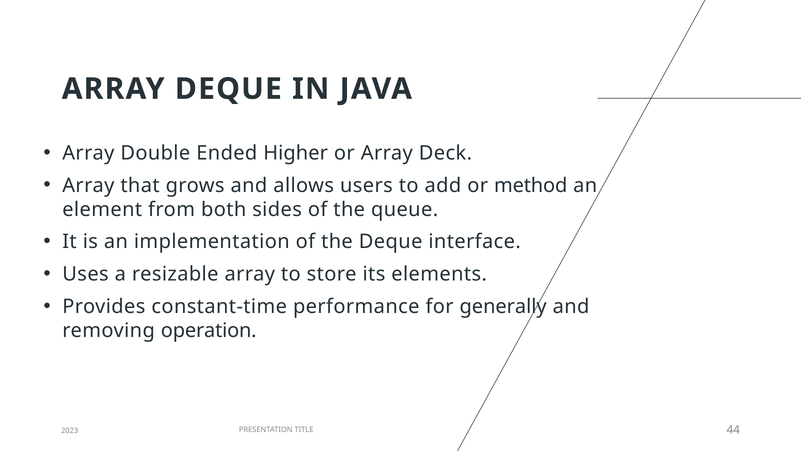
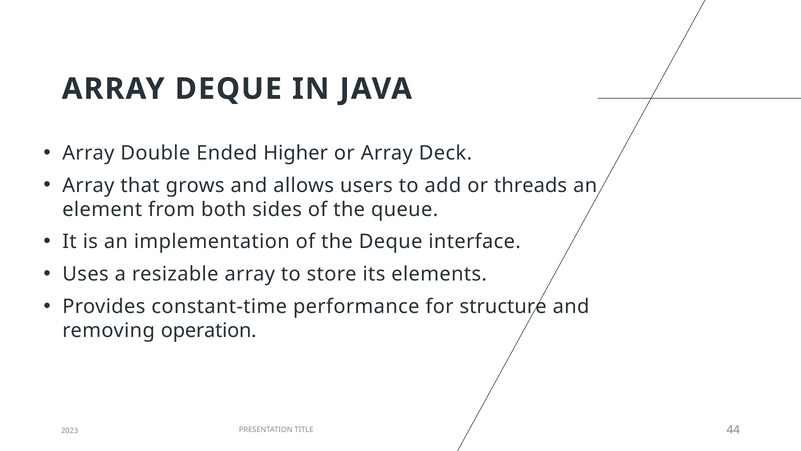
method: method -> threads (531, 185)
generally: generally -> structure (503, 306)
